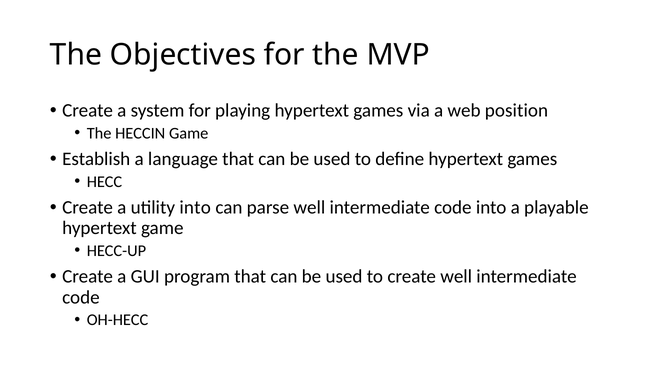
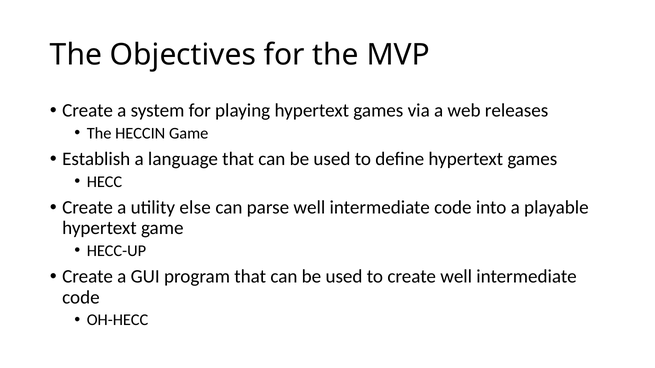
position: position -> releases (517, 111)
utility into: into -> else (195, 208)
